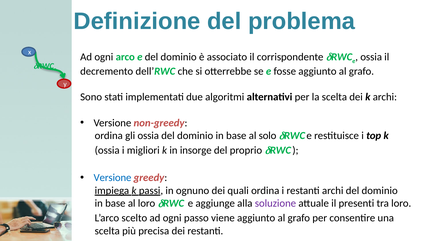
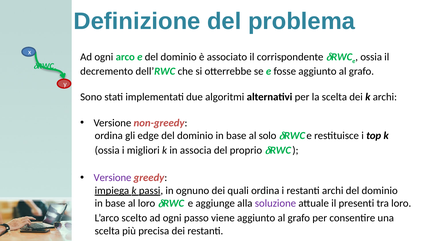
gli ossia: ossia -> edge (148, 136)
insorge: insorge -> associa (196, 150)
Versione colour: blue -> purple (113, 178)
